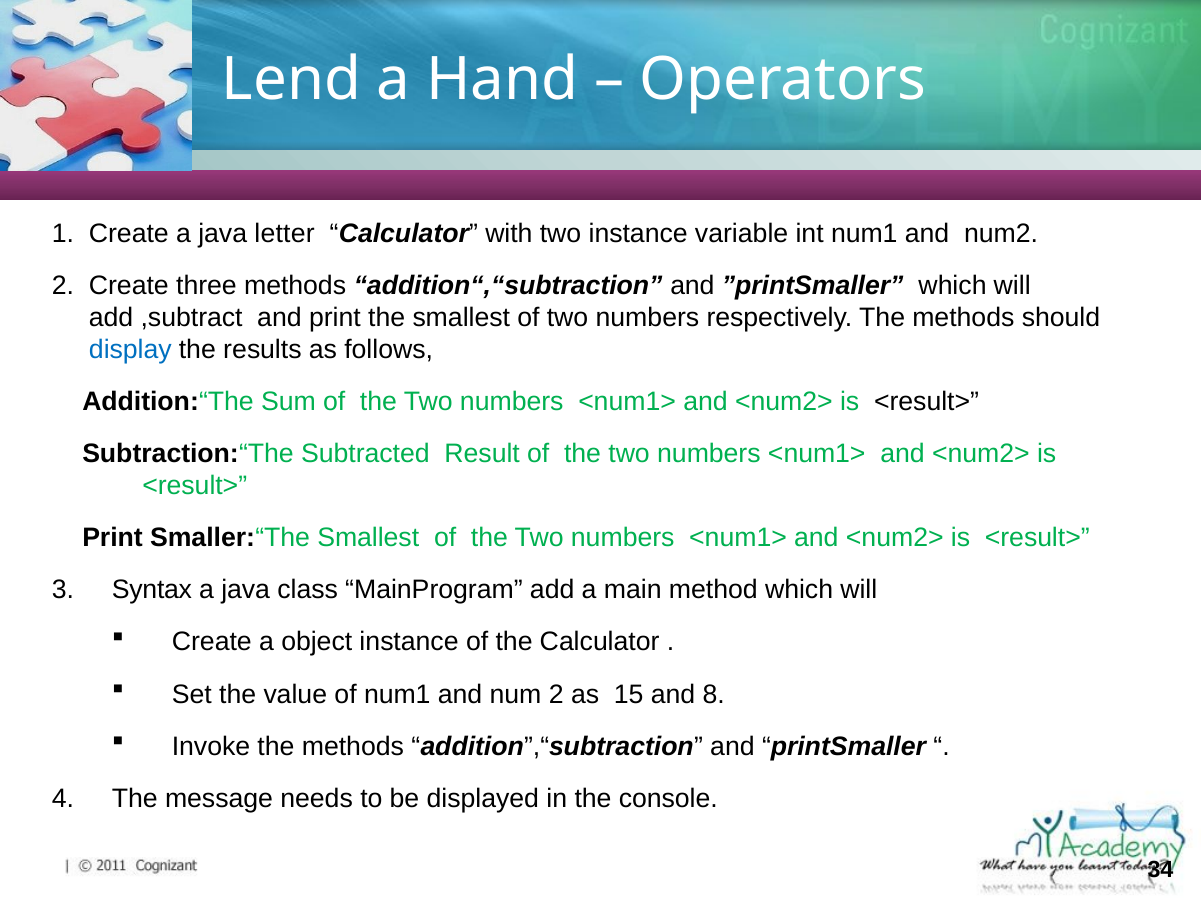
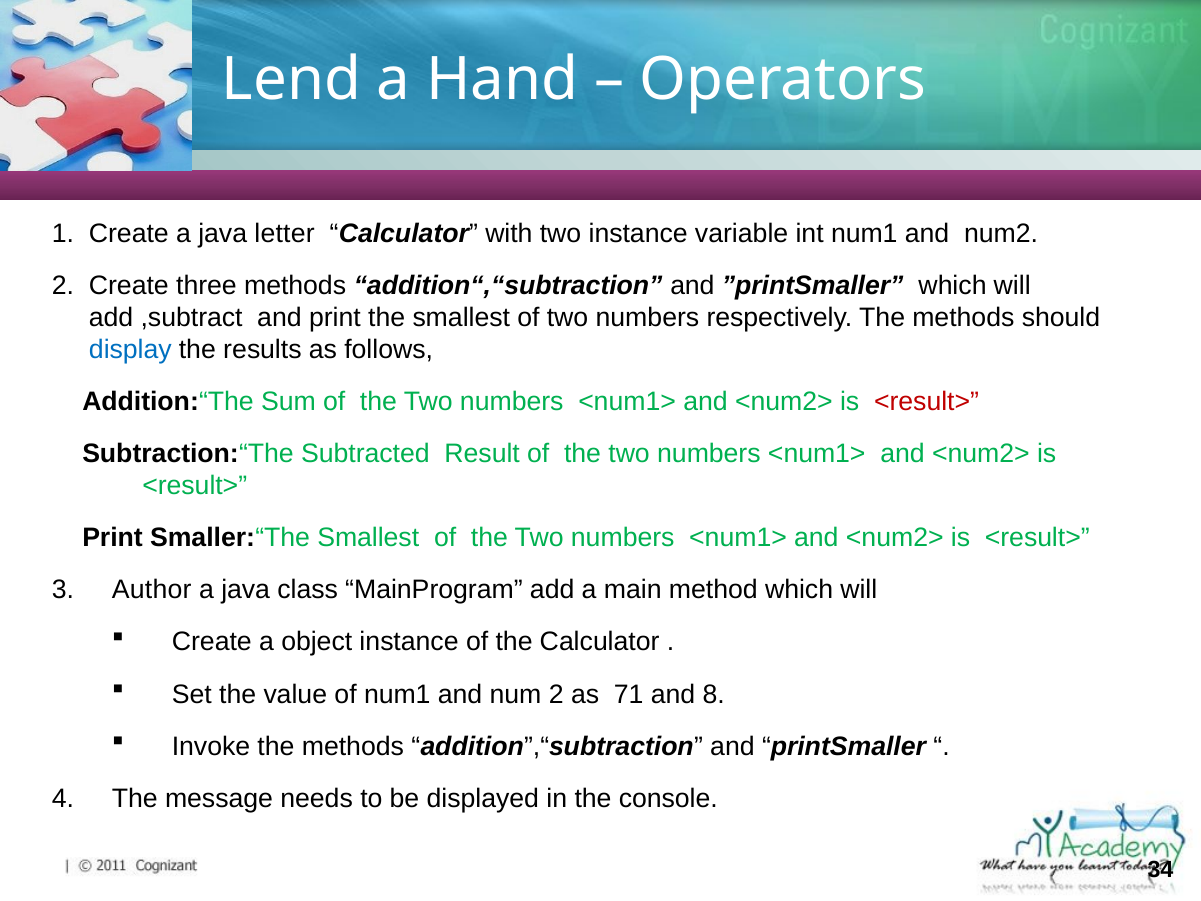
<result> colour: black -> red (926, 402)
Syntax: Syntax -> Author (152, 590)
15: 15 -> 71 (629, 694)
